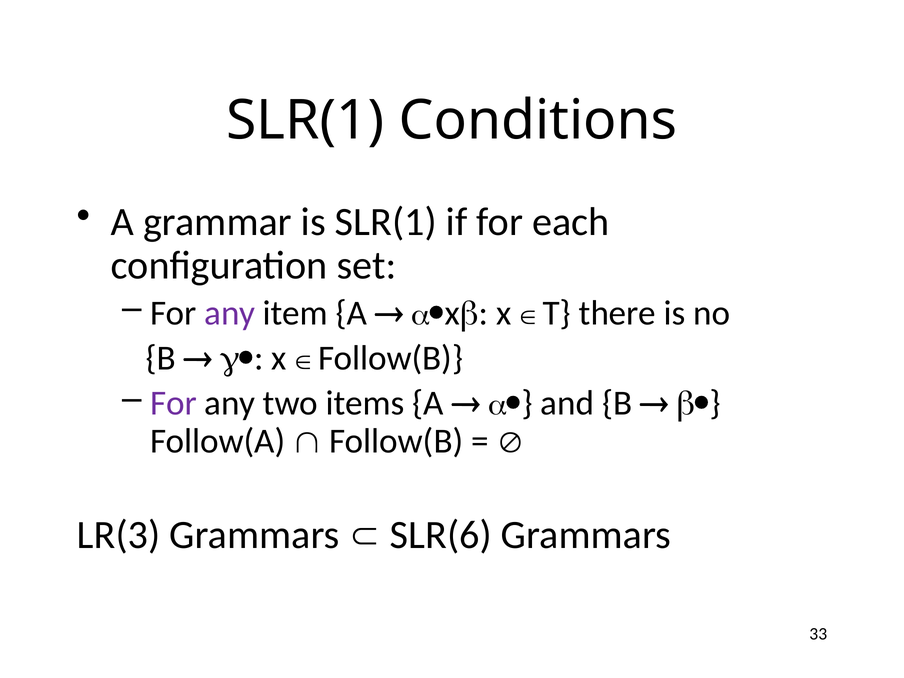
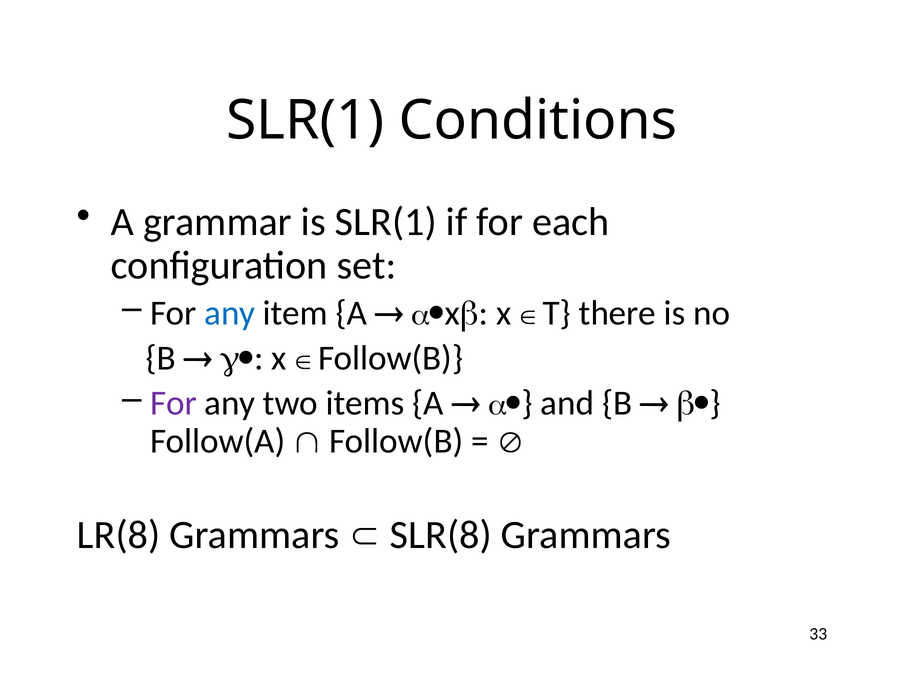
any colour: purple -> blue (230, 313)
LR(3: LR(3 -> LR(8 (119, 535)
SLR(6: SLR(6 -> SLR(8 (441, 535)
